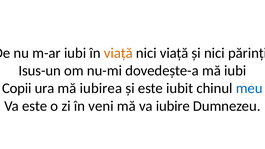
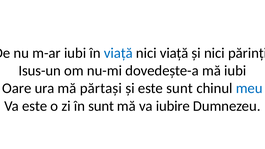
viață colour: orange -> blue (118, 53)
Copii: Copii -> Oare (17, 88)
iubirea: iubirea -> părtași (101, 88)
este iubit: iubit -> sunt (180, 88)
în veni: veni -> sunt (101, 106)
